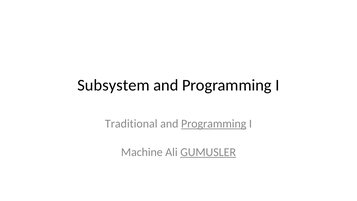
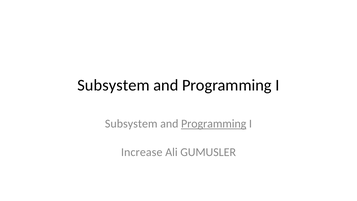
Traditional: Traditional -> Subsystem (131, 124)
Machine: Machine -> Increase (142, 152)
GUMUSLER underline: present -> none (208, 152)
